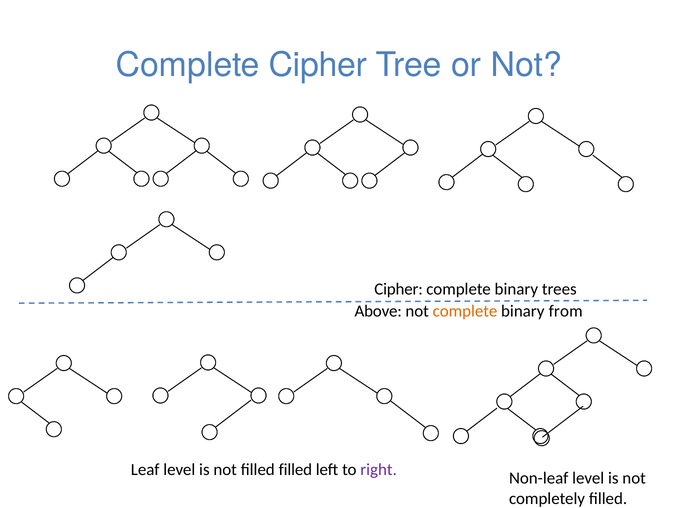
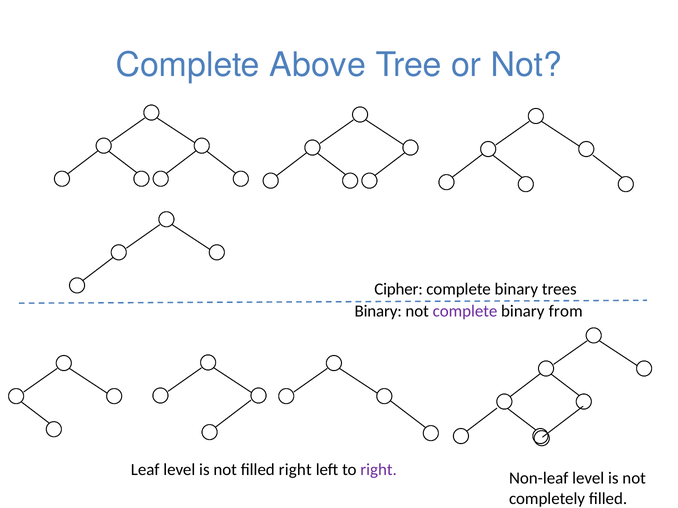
Complete Cipher: Cipher -> Above (318, 65)
Above: Above -> Binary (378, 312)
complete colour: orange -> purple (465, 312)
filled filled: filled -> right (295, 470)
